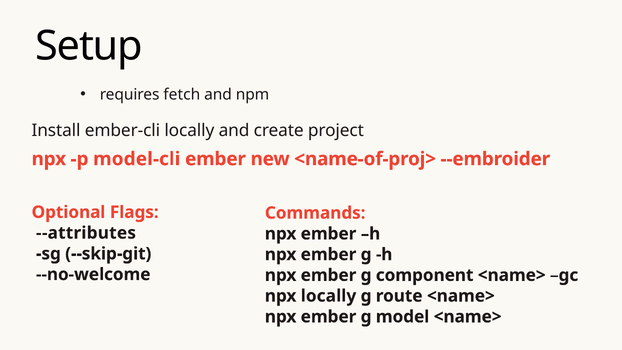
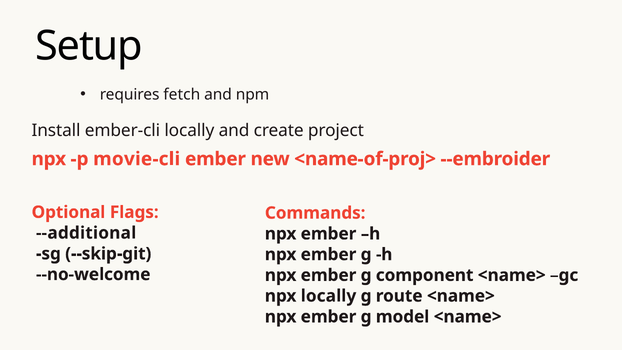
model-cli: model-cli -> movie-cli (137, 159)
--attributes: --attributes -> --additional (86, 233)
